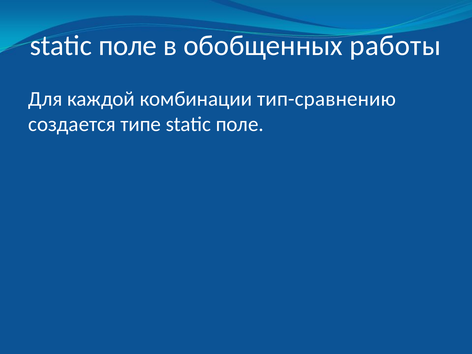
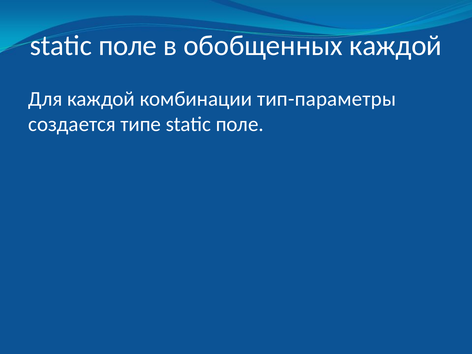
обобщенных работы: работы -> каждой (396, 46)
тип-сравнению: тип-сравнению -> тип-параметры (327, 99)
